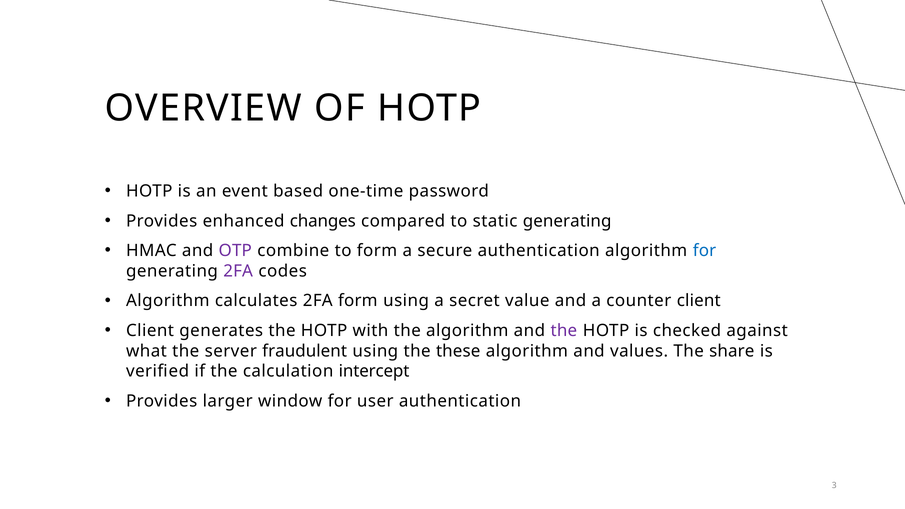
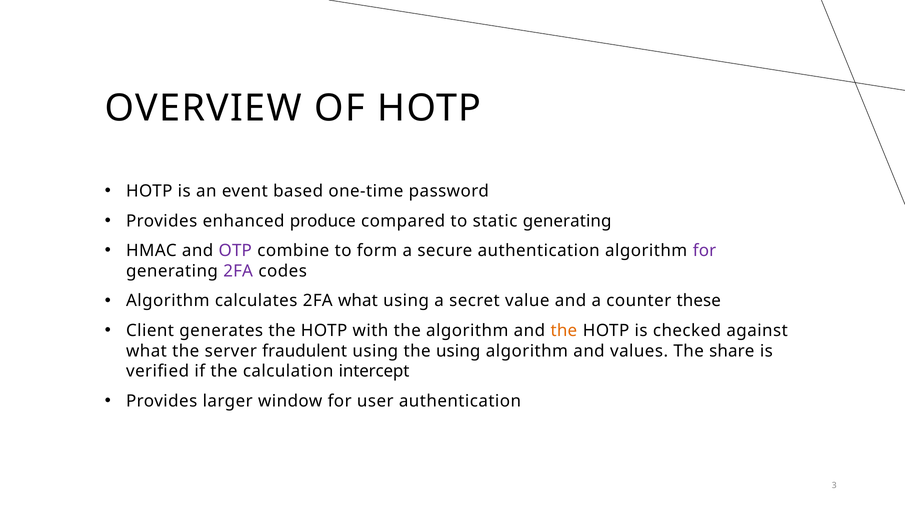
changes: changes -> produce (323, 221)
for colour: blue -> purple (705, 251)
2FA form: form -> what (358, 301)
counter client: client -> these (699, 301)
the colour: purple -> orange (564, 331)
the these: these -> using (458, 351)
